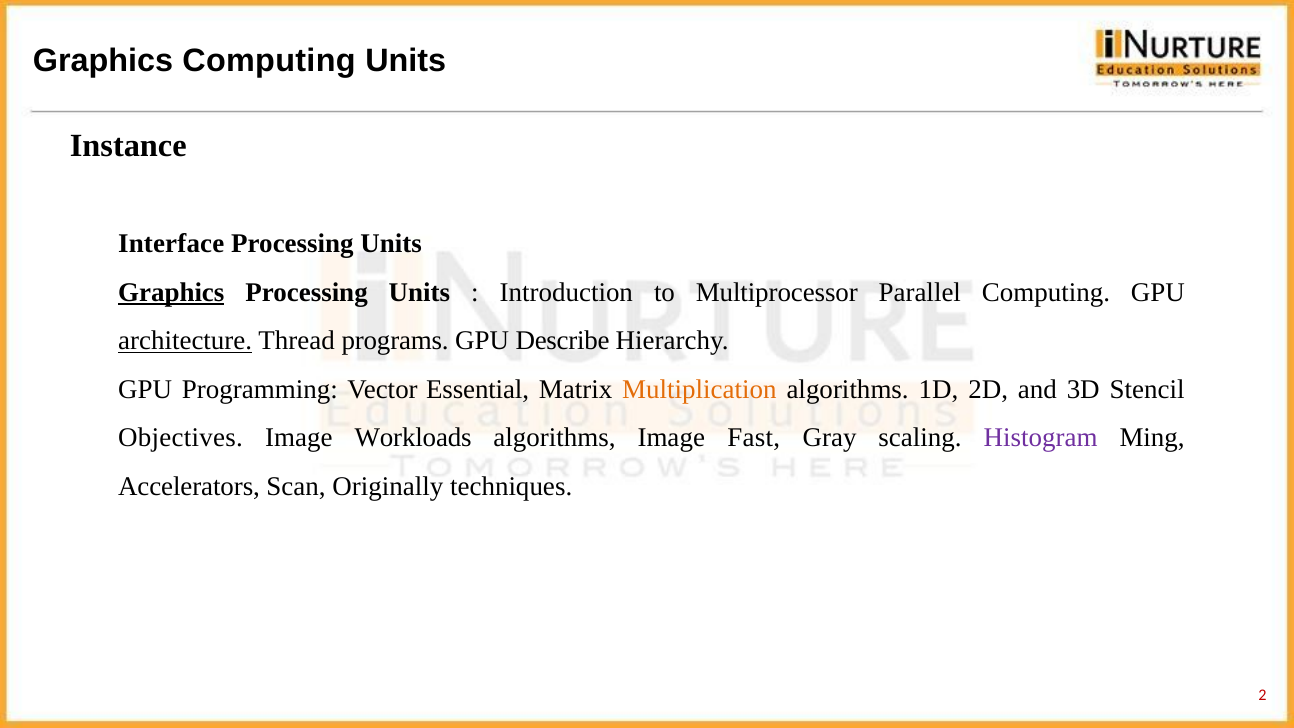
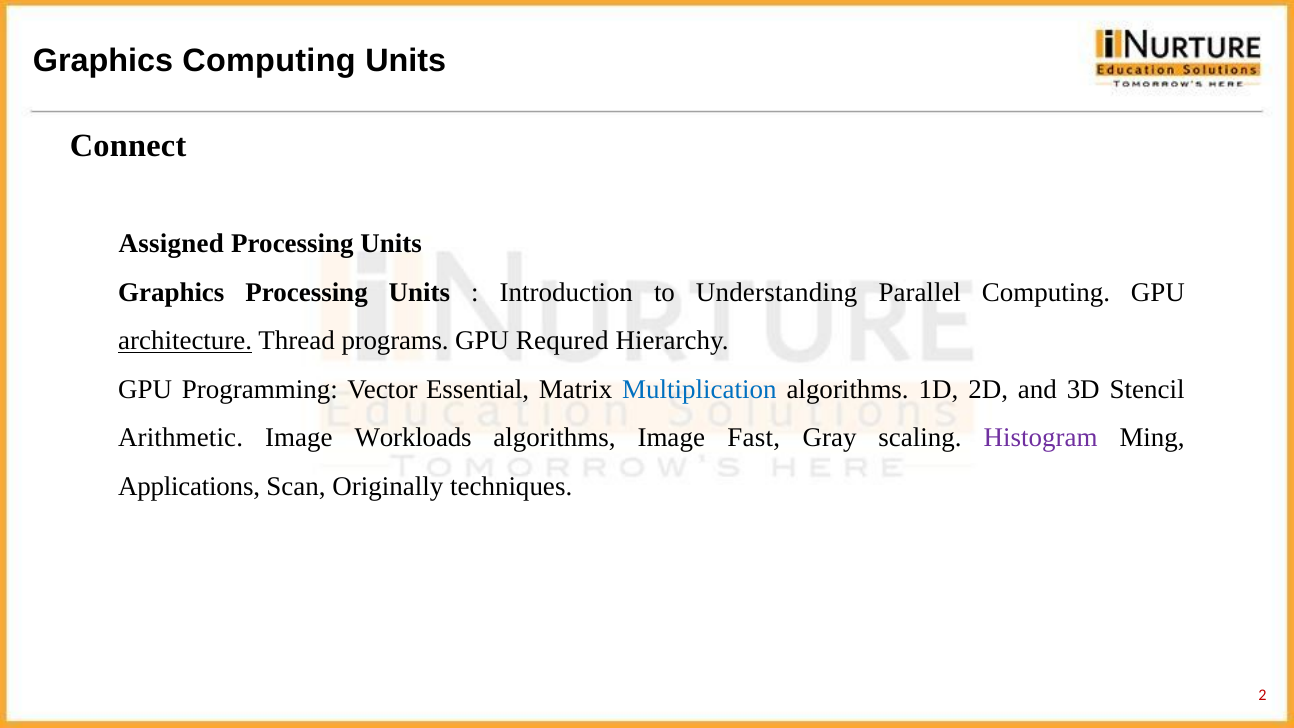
Instance: Instance -> Connect (128, 146)
Interface: Interface -> Assigned (171, 244)
Graphics underline: present -> none (171, 292)
Multiprocessor: Multiprocessor -> Understanding (777, 292)
Describe: Describe -> Requred (562, 341)
Multiplication colour: orange -> blue (699, 389)
Objectives: Objectives -> Arithmetic (181, 438)
Accelerators: Accelerators -> Applications (189, 486)
